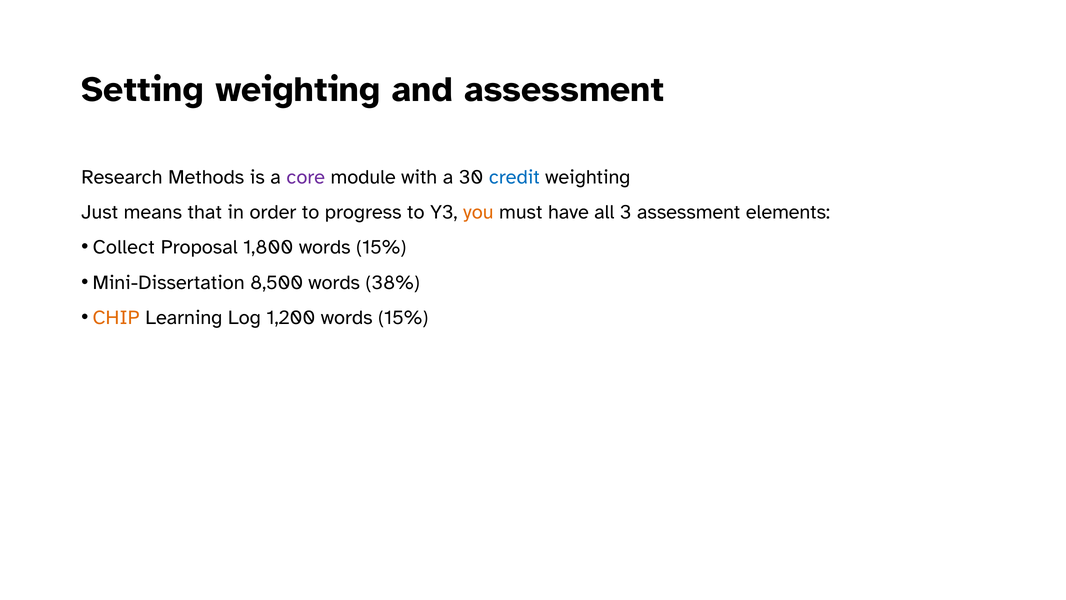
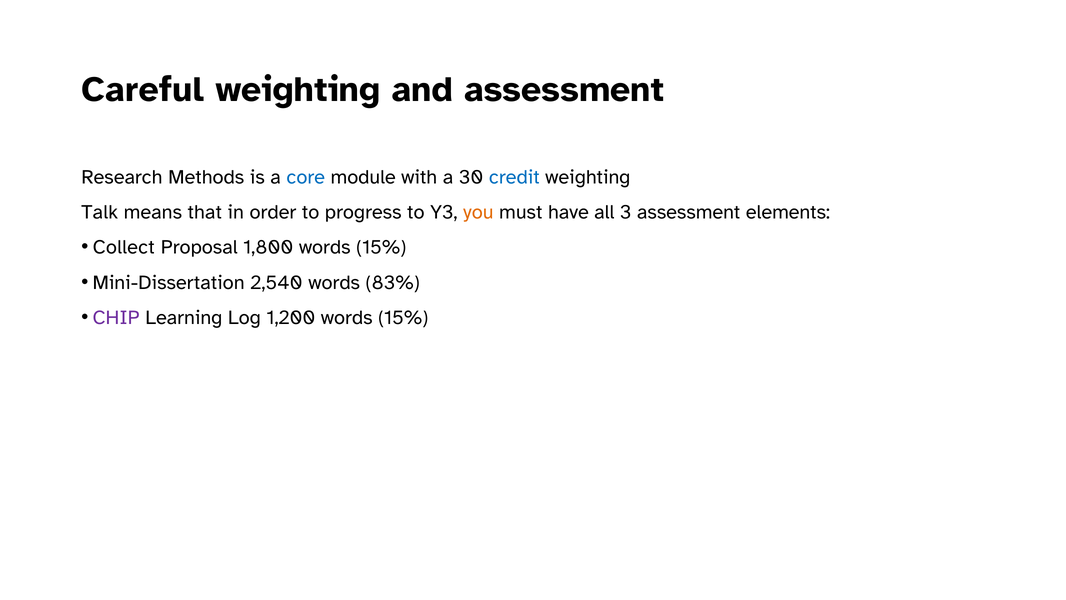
Setting: Setting -> Careful (143, 90)
core colour: purple -> blue (306, 177)
Just: Just -> Talk (100, 212)
8,500: 8,500 -> 2,540 (276, 282)
38%: 38% -> 83% (393, 282)
CHIP colour: orange -> purple (116, 317)
